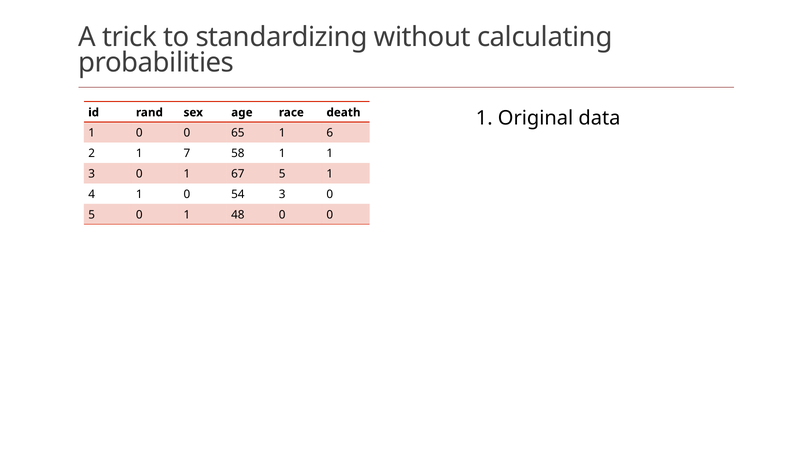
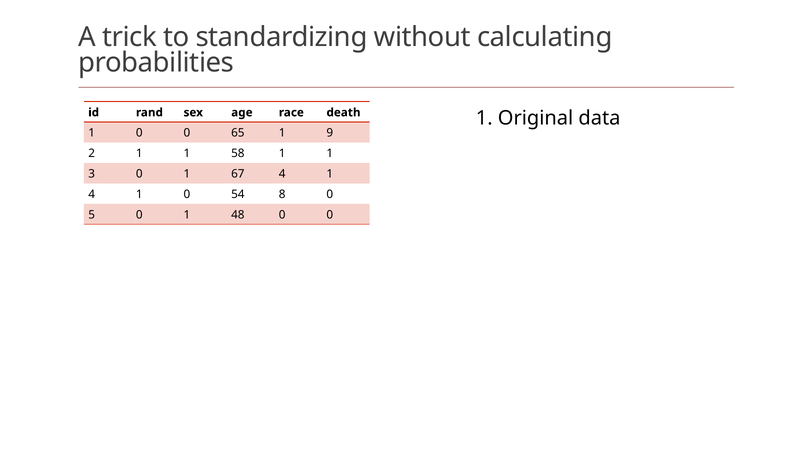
6: 6 -> 9 (330, 133)
2 1 7: 7 -> 1 (187, 153)
67 5: 5 -> 4 (282, 174)
54 3: 3 -> 8 (282, 194)
